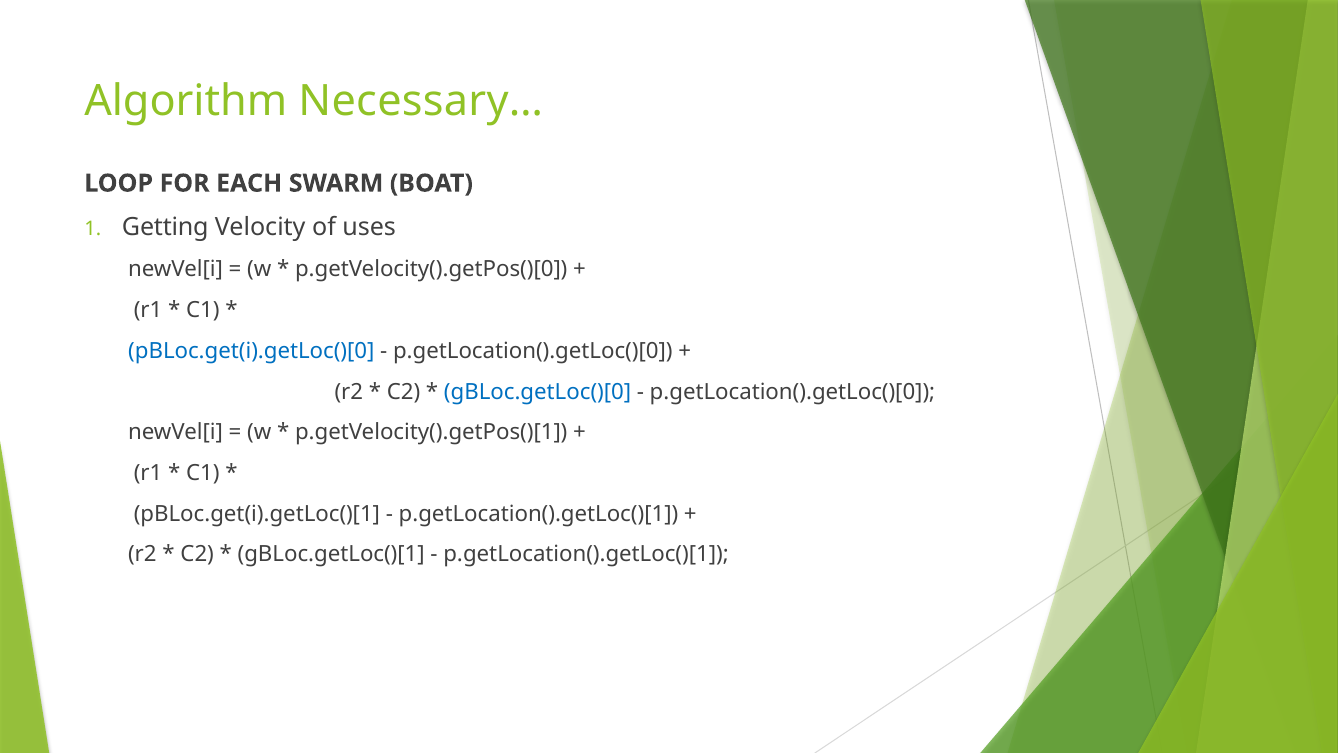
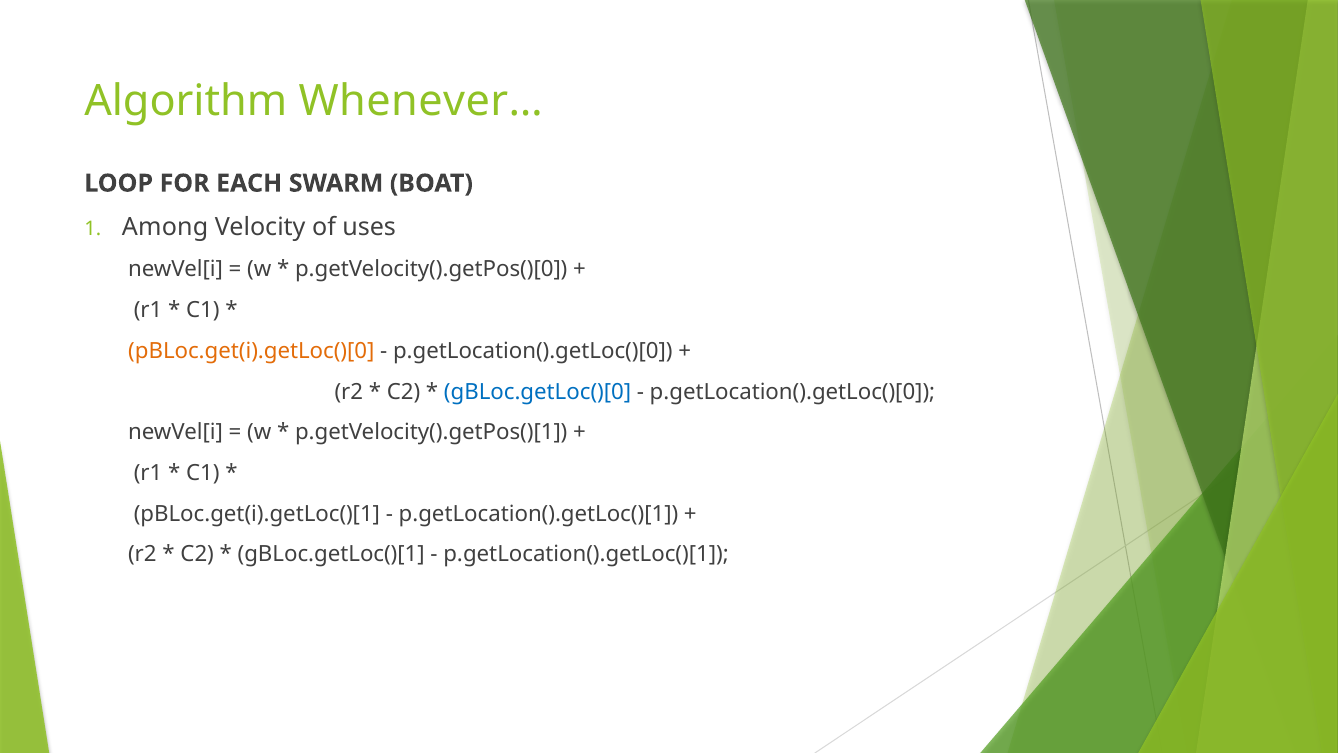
Necessary…: Necessary… -> Whenever… (421, 101)
Getting: Getting -> Among (165, 227)
pBLoc.get(i).getLoc()[0 colour: blue -> orange (251, 351)
